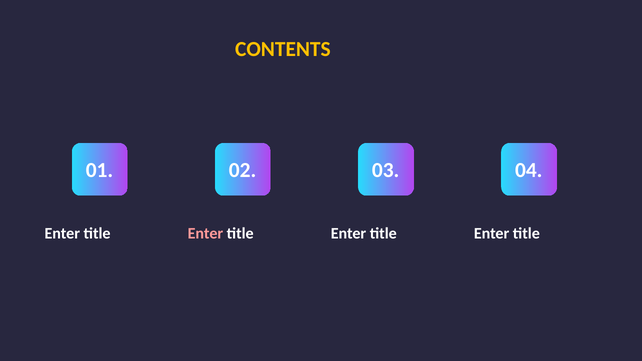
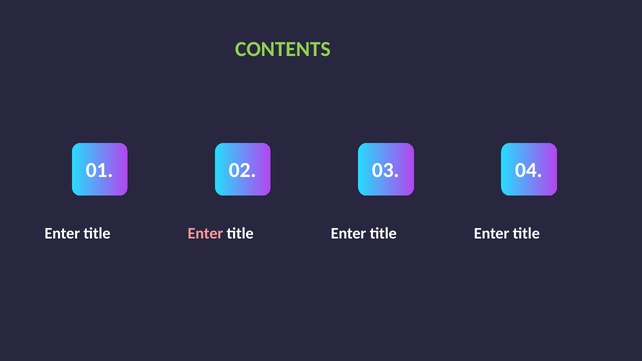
CONTENTS colour: yellow -> light green (283, 49)
